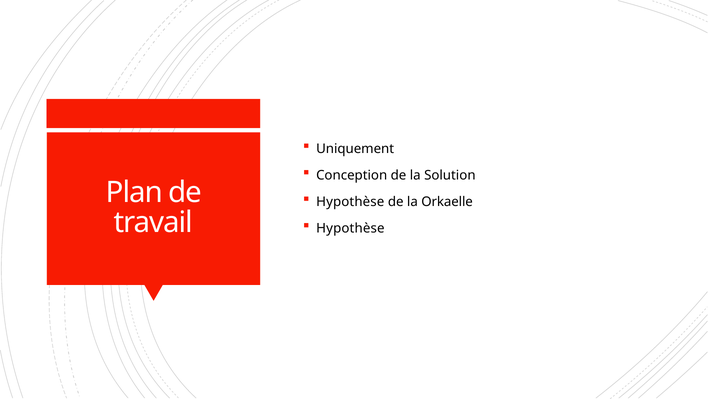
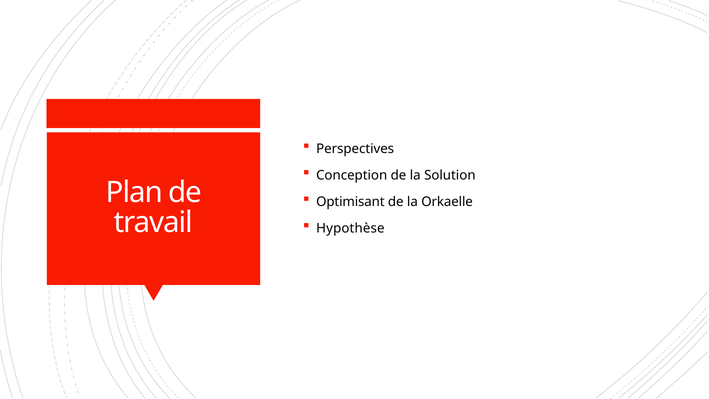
Uniquement: Uniquement -> Perspectives (355, 149)
Hypothèse: Hypothèse -> Optimisant (350, 202)
